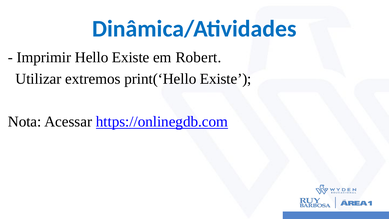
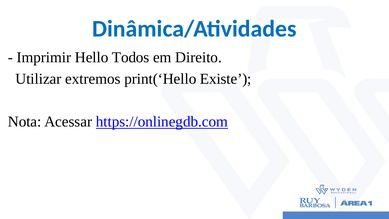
Hello Existe: Existe -> Todos (131, 57)
Robert: Robert -> Direito (199, 57)
